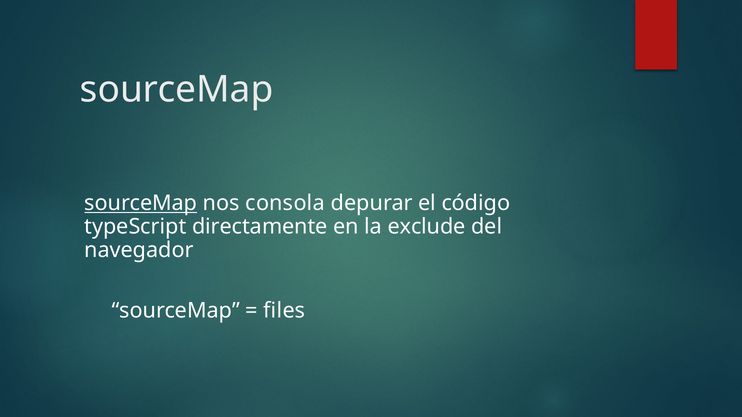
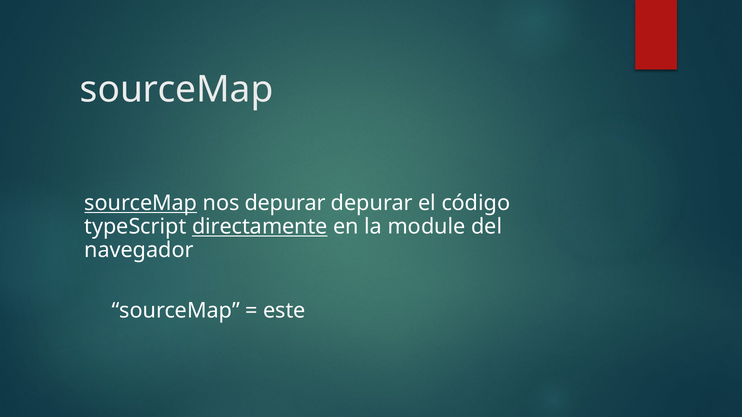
nos consola: consola -> depurar (285, 203)
directamente underline: none -> present (260, 227)
exclude: exclude -> module (427, 227)
files: files -> este (284, 311)
